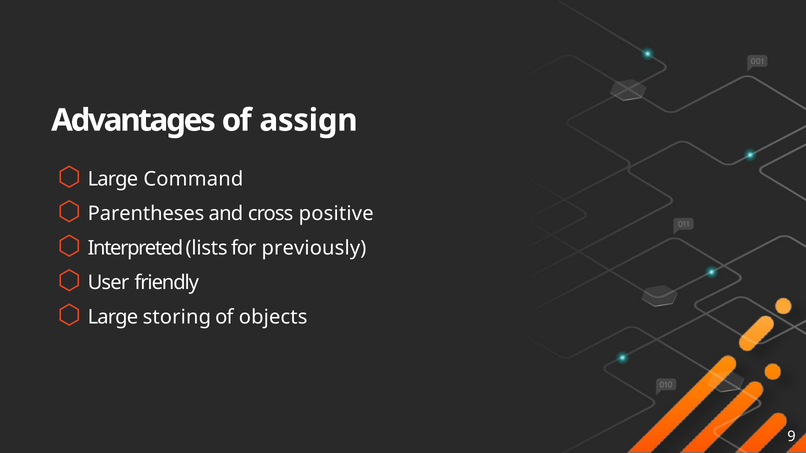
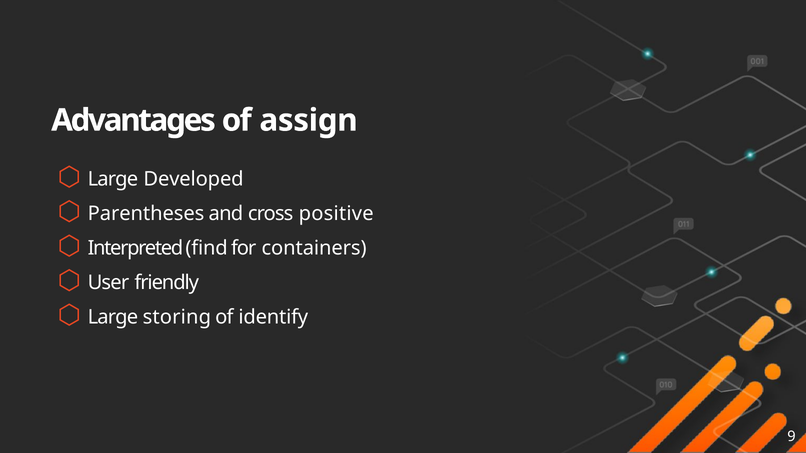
Command: Command -> Developed (194, 179)
lists: lists -> find (207, 248)
previously: previously -> containers (314, 248)
objects: objects -> identify (273, 317)
